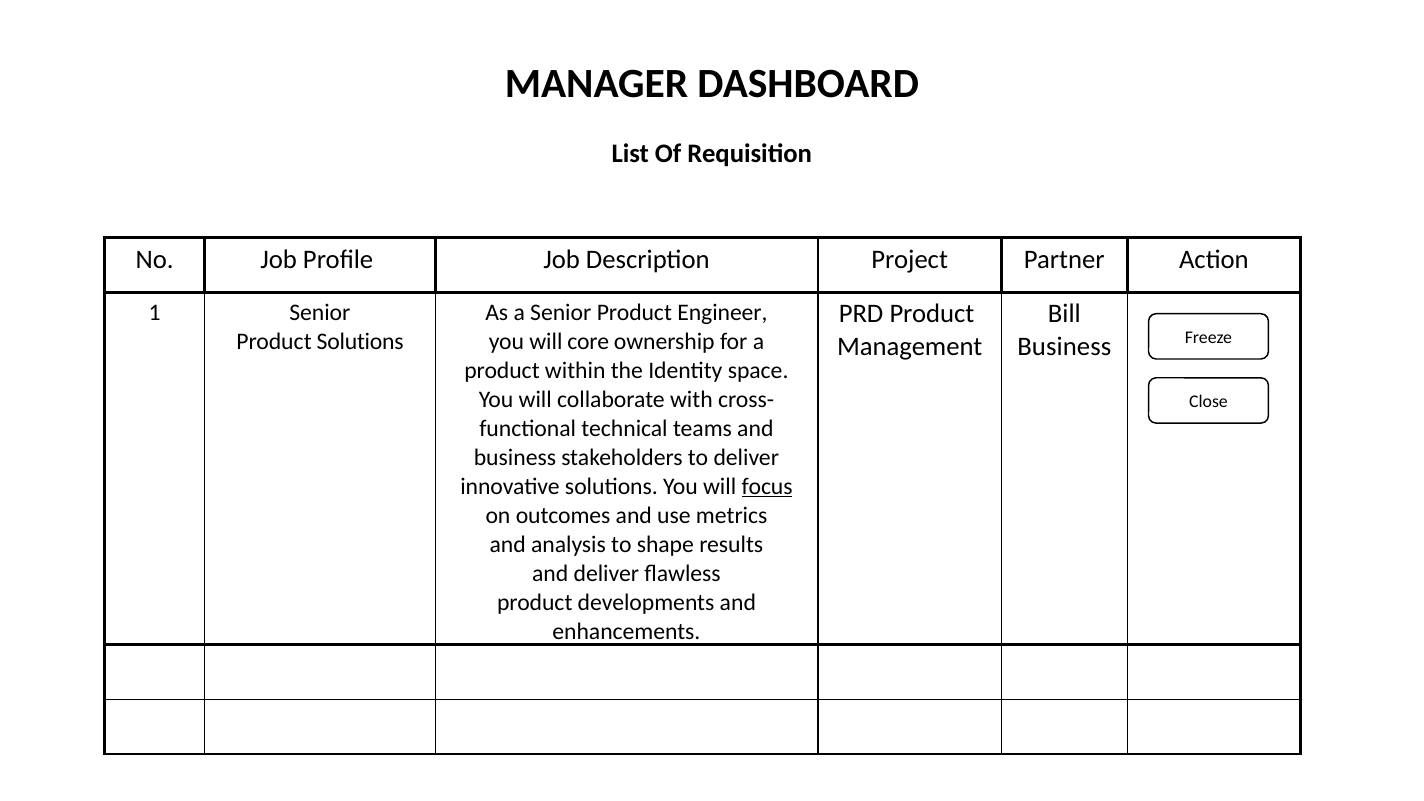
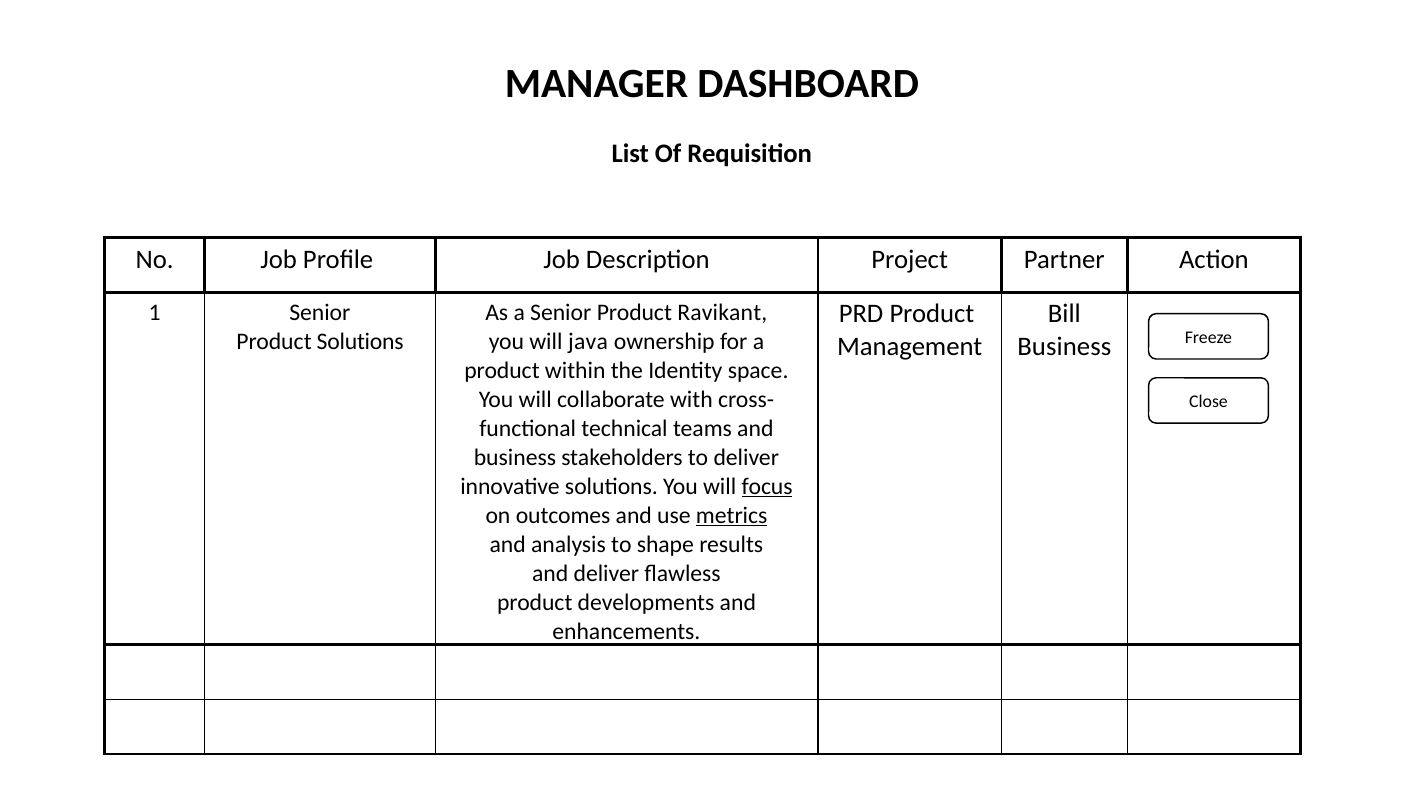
Engineer: Engineer -> Ravikant (722, 312)
core: core -> java (588, 341)
metrics underline: none -> present (732, 515)
